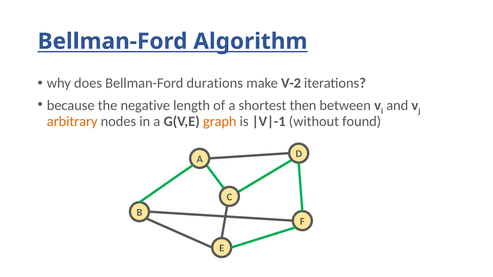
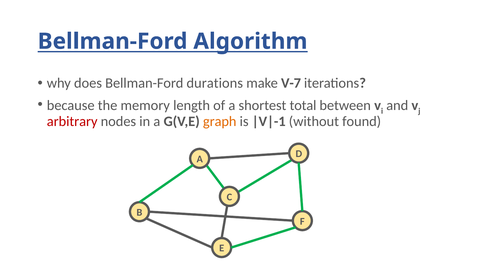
V-2: V-2 -> V-7 (291, 83)
negative: negative -> memory (145, 106)
then: then -> total (303, 106)
arbitrary colour: orange -> red (72, 122)
